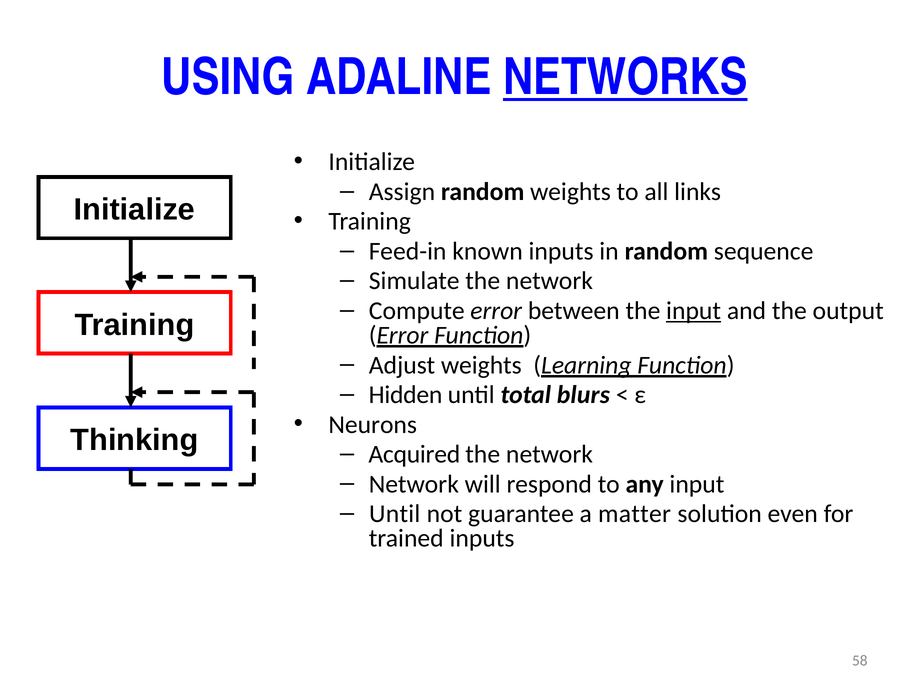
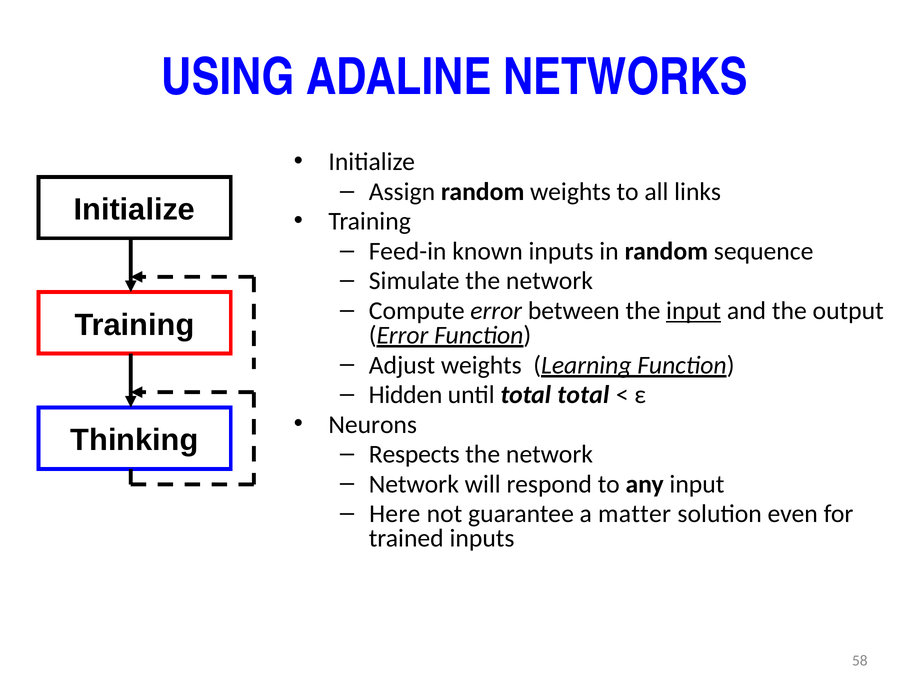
NETWORKS underline: present -> none (625, 77)
total blurs: blurs -> total (583, 395)
Acquired: Acquired -> Respects (414, 454)
Until: Until -> Here (395, 514)
